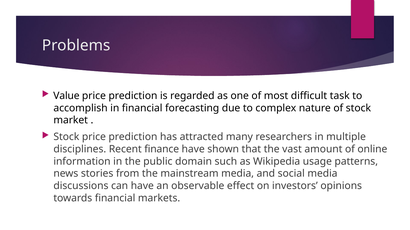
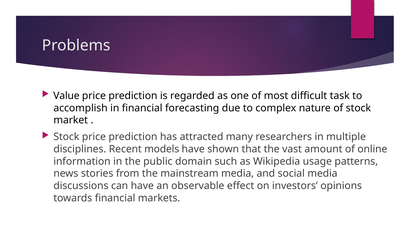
finance: finance -> models (162, 149)
